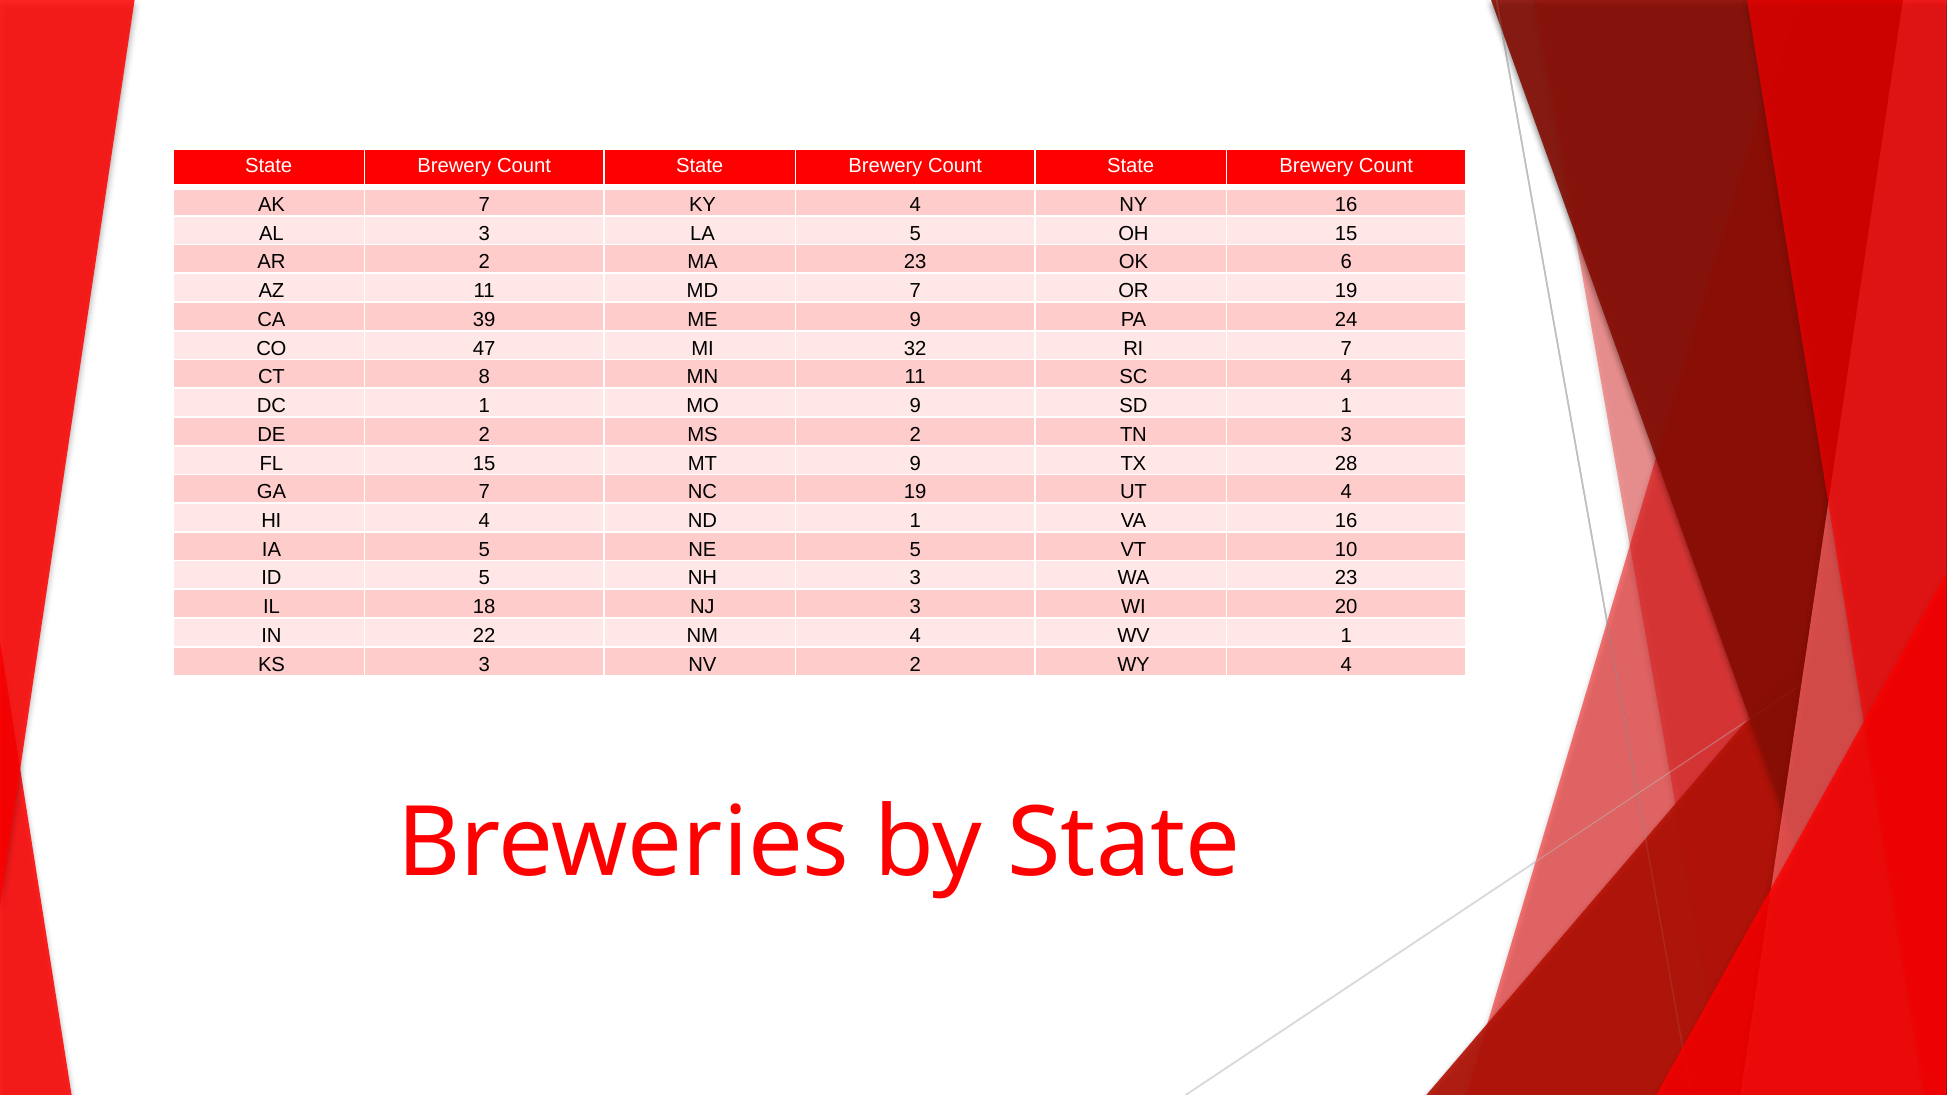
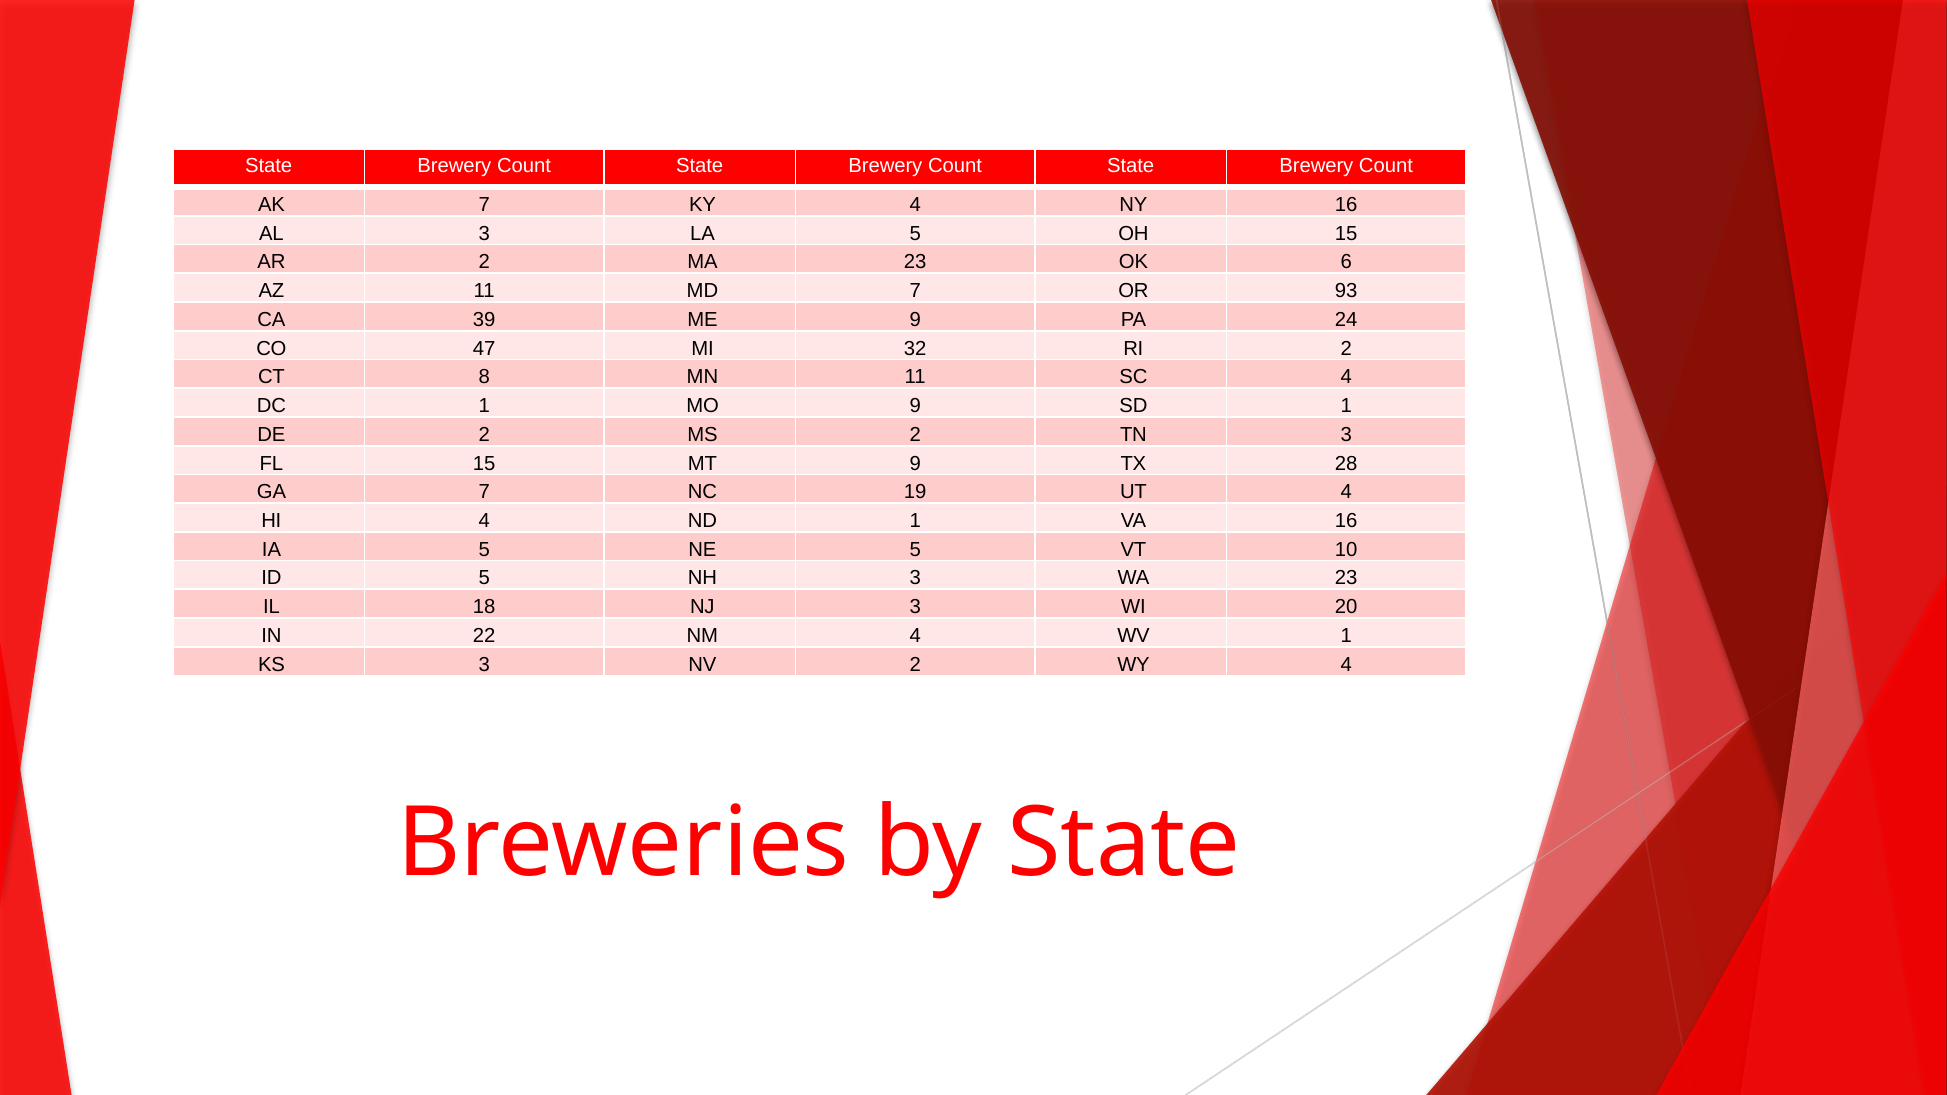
OR 19: 19 -> 93 (1346, 291)
RI 7: 7 -> 2 (1346, 348)
